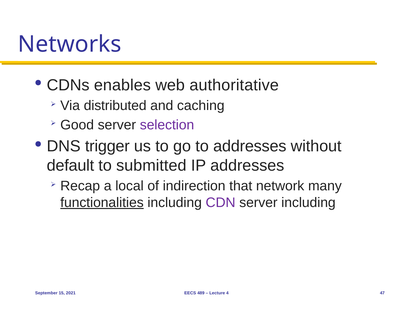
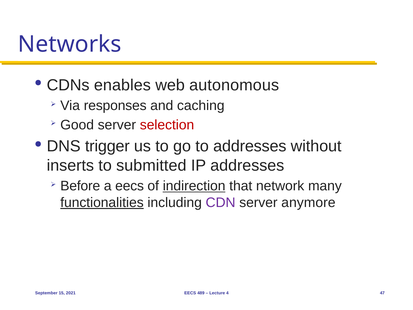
authoritative: authoritative -> autonomous (234, 85)
distributed: distributed -> responses (115, 106)
selection colour: purple -> red (167, 125)
default: default -> inserts (70, 165)
Recap: Recap -> Before (80, 186)
a local: local -> eecs (130, 186)
indirection underline: none -> present (194, 186)
server including: including -> anymore (308, 202)
